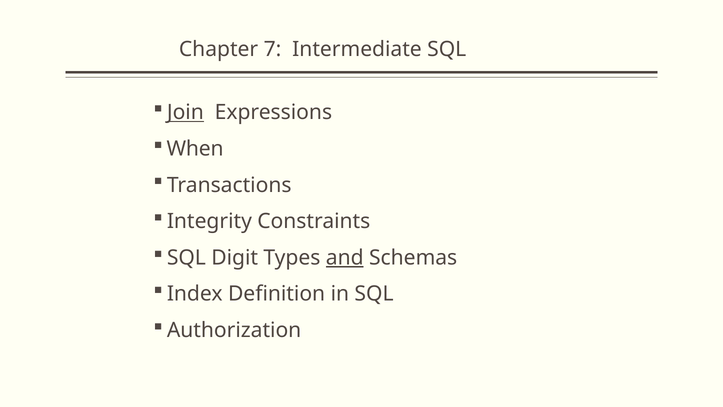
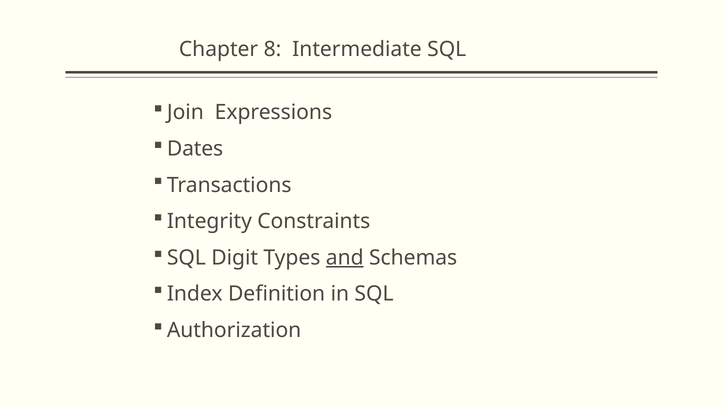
7: 7 -> 8 (272, 49)
Join underline: present -> none (185, 112)
When: When -> Dates (195, 149)
